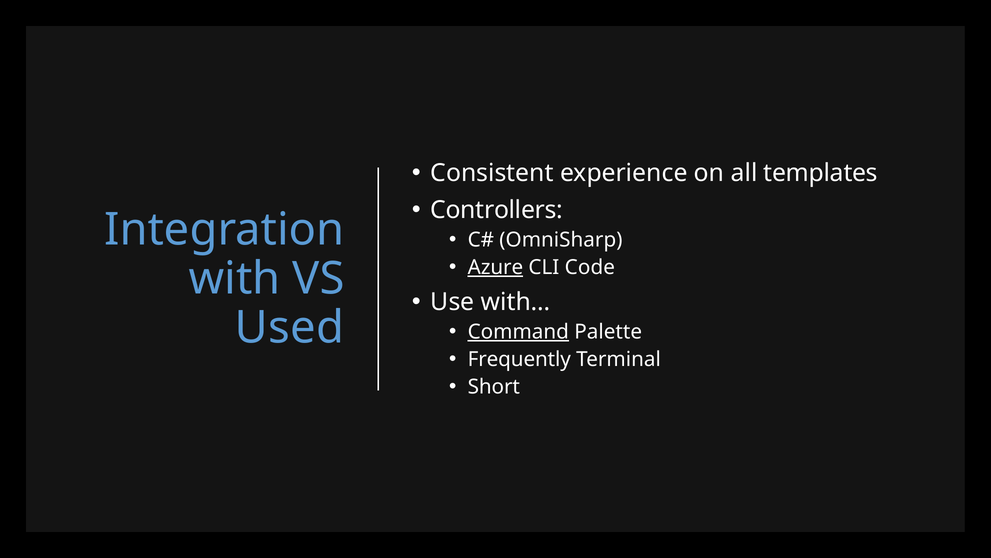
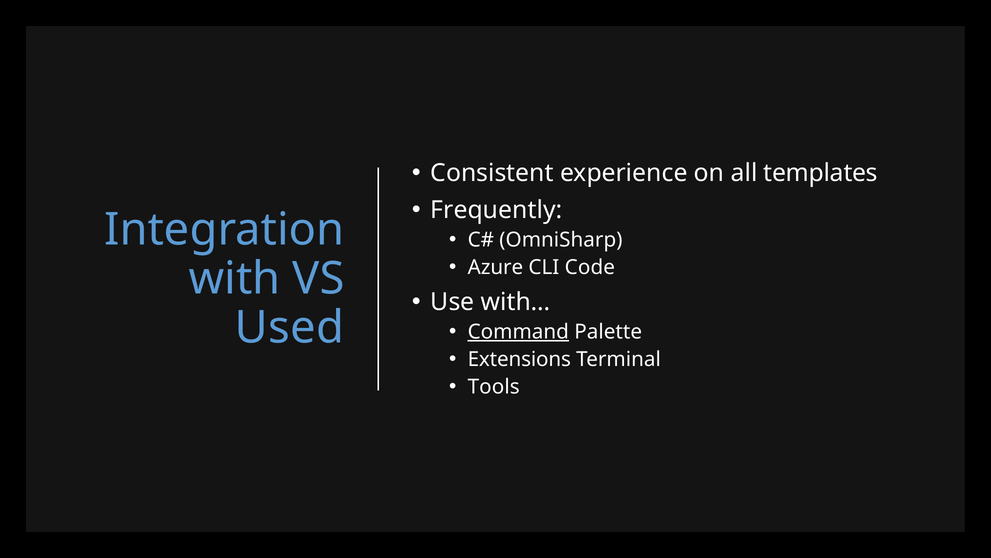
Controllers: Controllers -> Frequently (496, 210)
Azure underline: present -> none (495, 267)
Frequently: Frequently -> Extensions (519, 359)
Short: Short -> Tools (494, 387)
